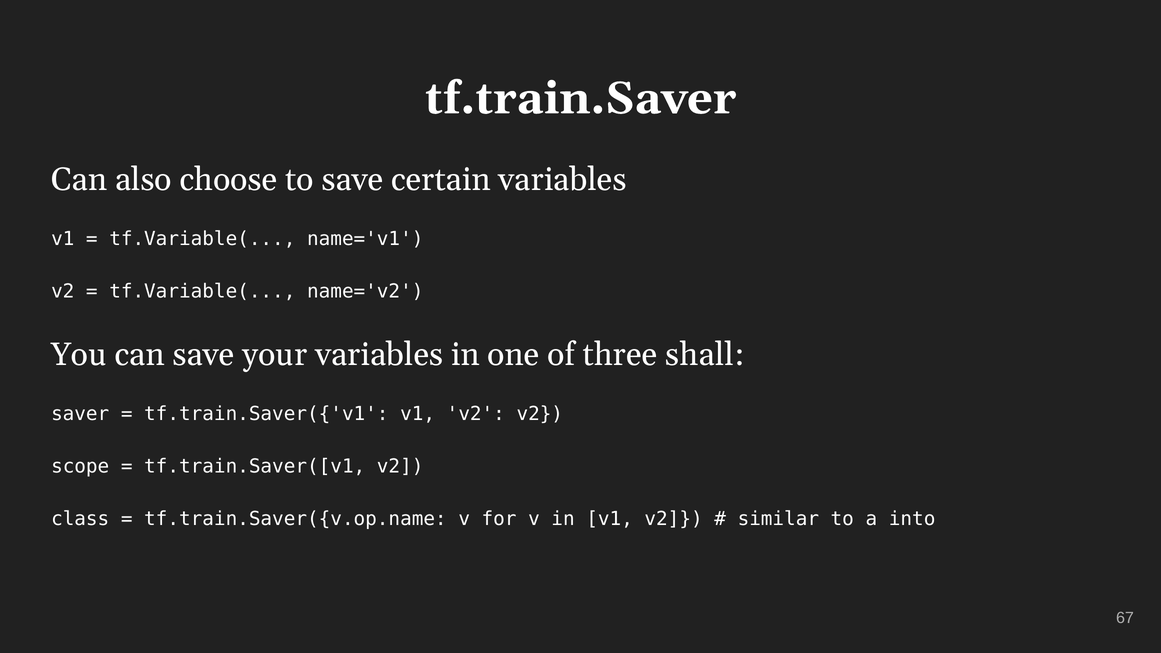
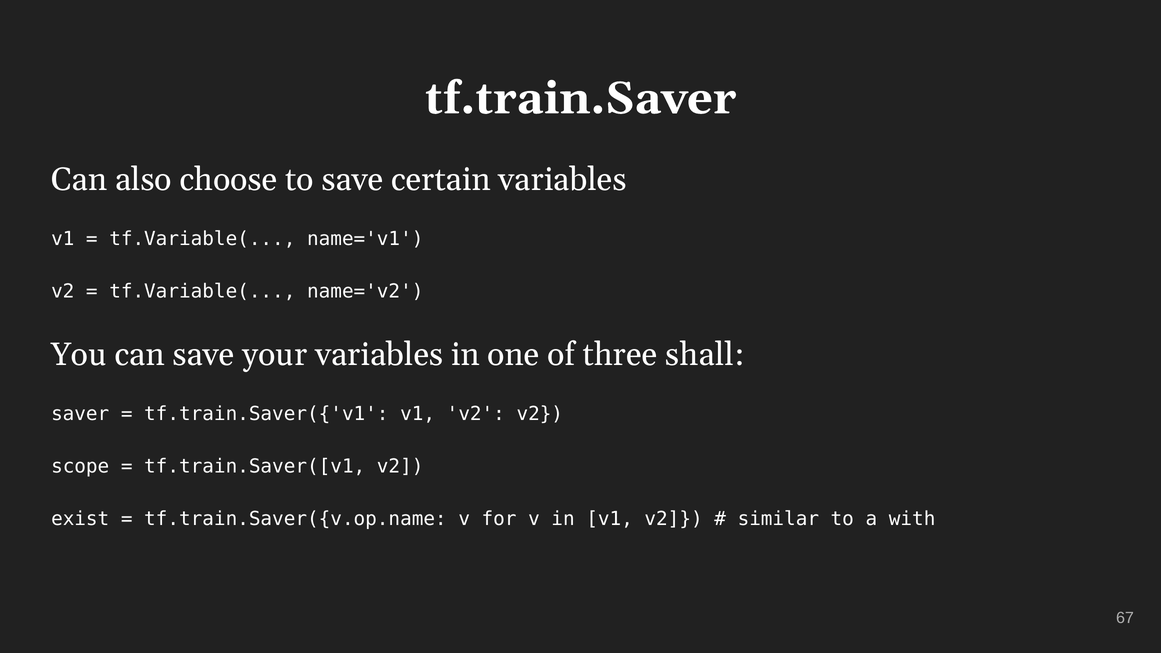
class: class -> exist (80, 519)
into: into -> with (912, 519)
